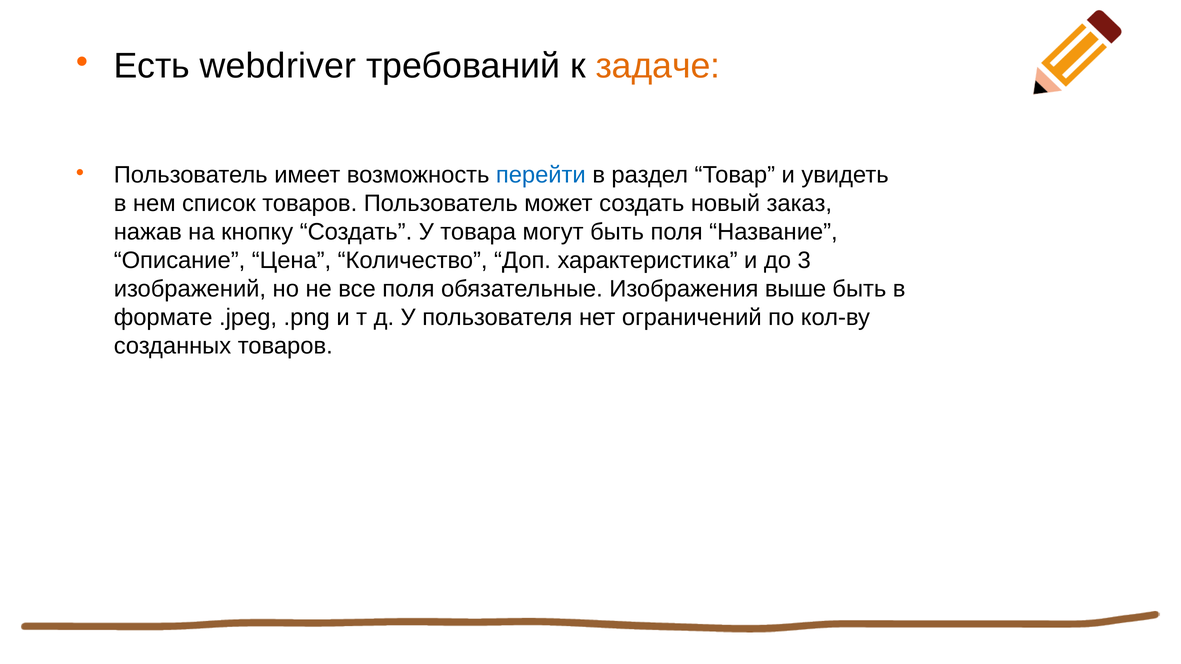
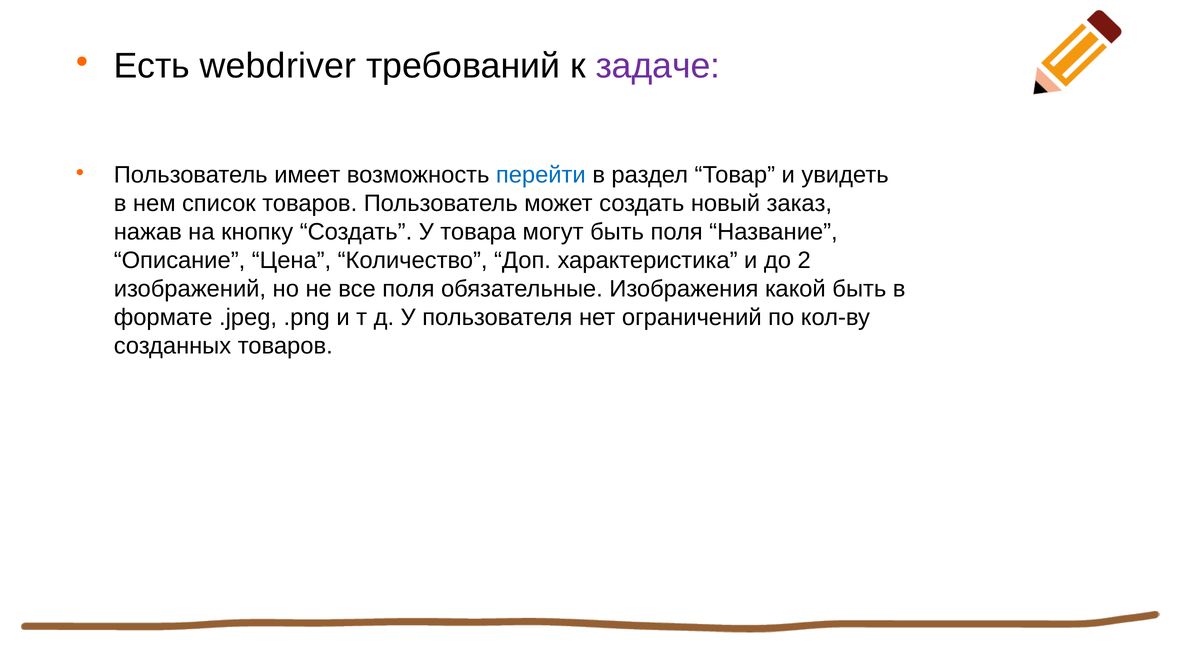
задаче colour: orange -> purple (658, 66)
3: 3 -> 2 (804, 261)
выше: выше -> какой (795, 289)
